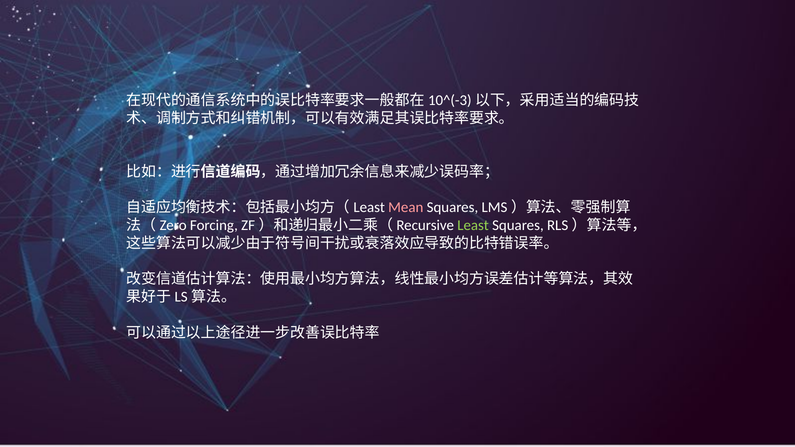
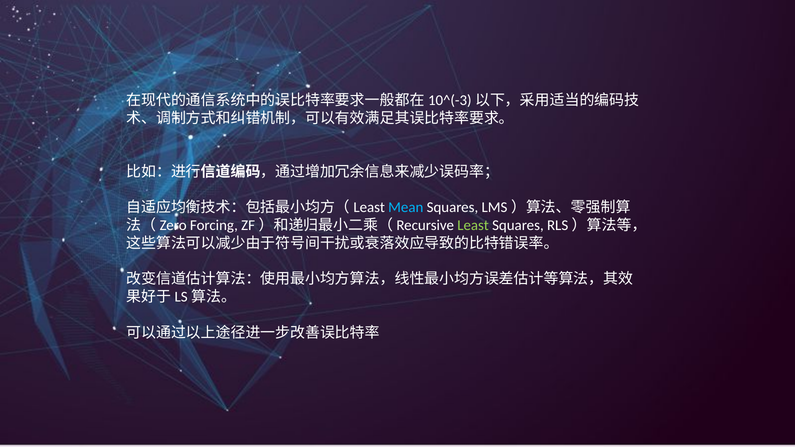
Mean colour: pink -> light blue (406, 208)
